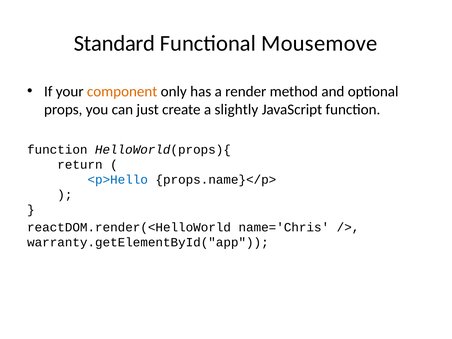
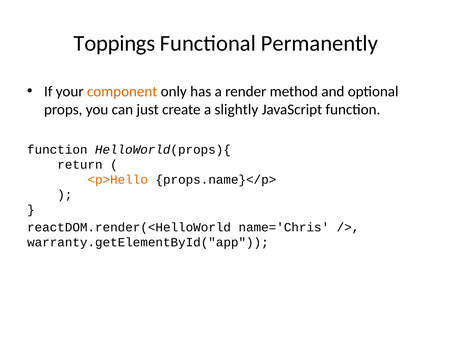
Standard: Standard -> Toppings (114, 43)
Mousemove: Mousemove -> Permanently (319, 43)
<p>Hello colour: blue -> orange (118, 180)
